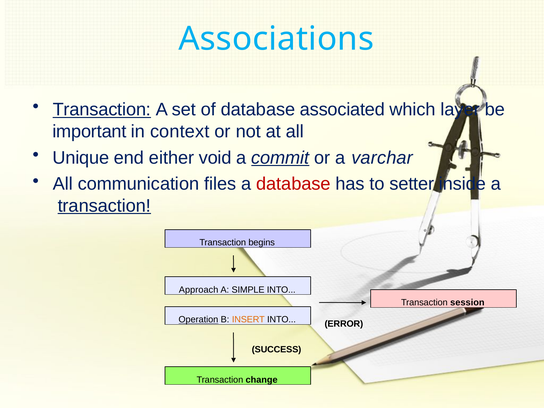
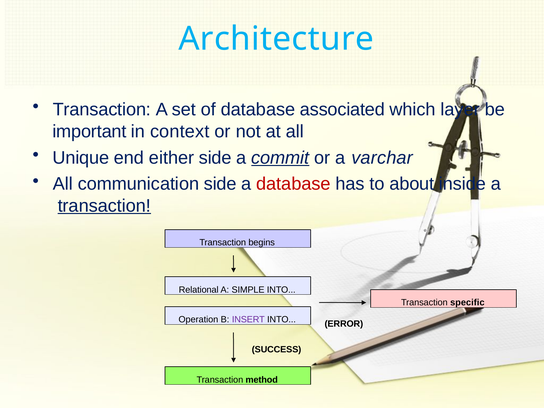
Associations: Associations -> Architecture (276, 39)
Transaction underline: present -> none (102, 110)
either void: void -> side (215, 158)
communication files: files -> side (220, 184)
setter: setter -> about (412, 184)
Approach: Approach -> Relational (199, 290)
session: session -> specific (467, 303)
Operation underline: present -> none (198, 320)
INSERT colour: orange -> purple (248, 320)
change: change -> method (262, 380)
